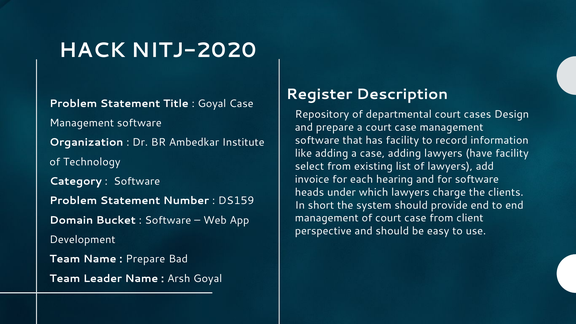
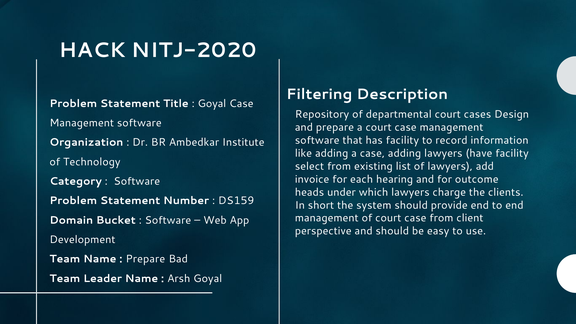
Register: Register -> Filtering (319, 94)
for software: software -> outcome (477, 179)
